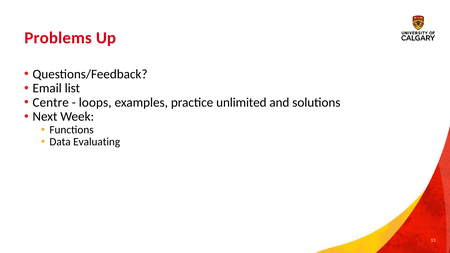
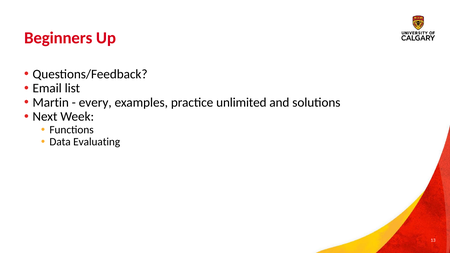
Problems: Problems -> Beginners (58, 38)
Centre: Centre -> Martin (51, 103)
loops: loops -> every (95, 103)
